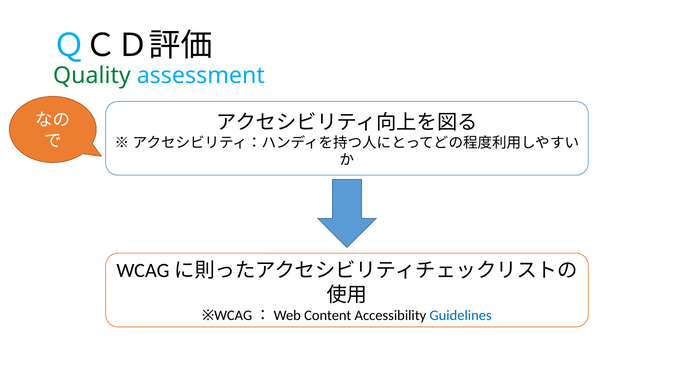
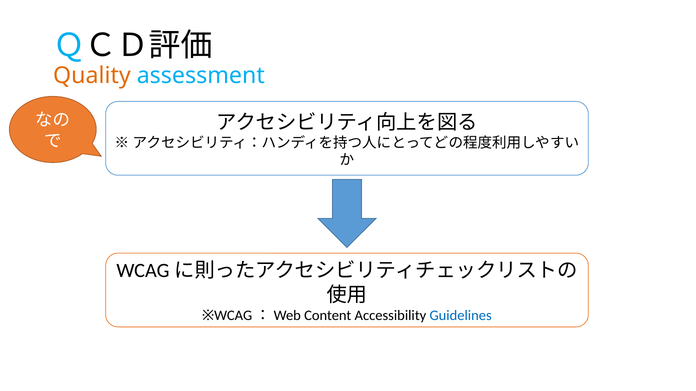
Quality colour: green -> orange (92, 76)
